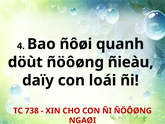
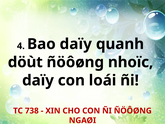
Bao ñôøi: ñôøi -> daïy (76, 44)
ñieàu: ñieàu -> nhoïc (131, 62)
